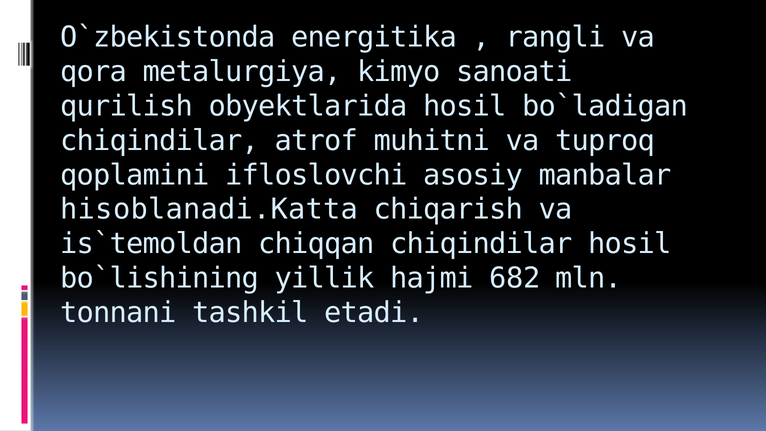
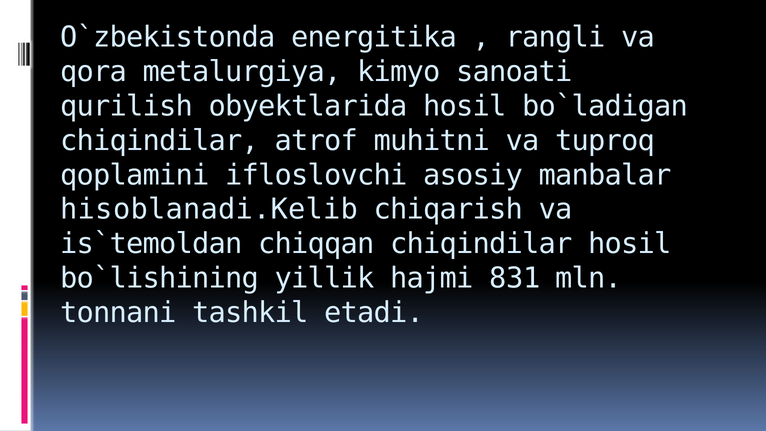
hisoblanadi.Katta: hisoblanadi.Katta -> hisoblanadi.Kelib (209, 209)
682: 682 -> 831 (515, 278)
